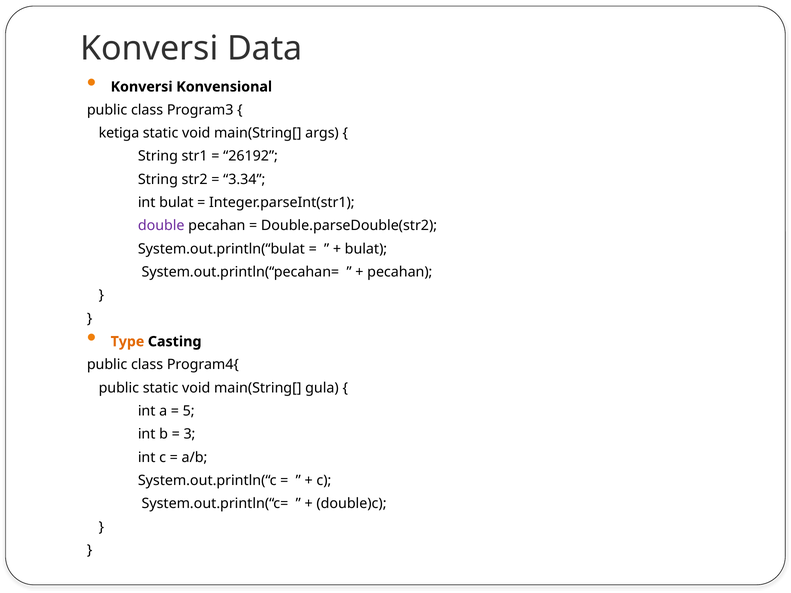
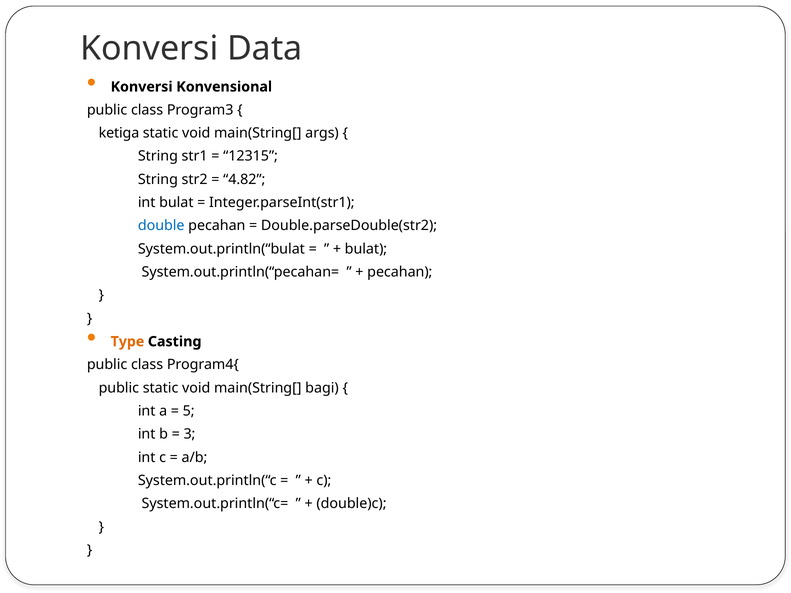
26192: 26192 -> 12315 (251, 156)
3.34: 3.34 -> 4.82 (244, 180)
double colour: purple -> blue (161, 226)
gula: gula -> bagi (322, 388)
